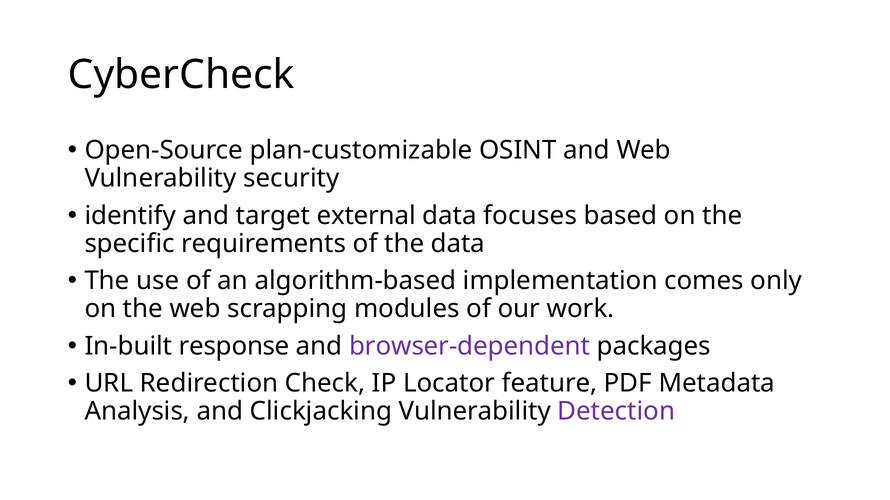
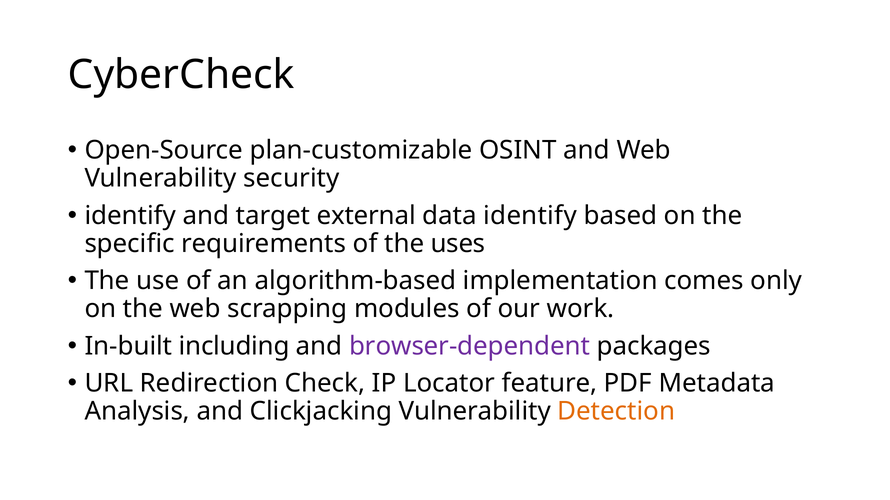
data focuses: focuses -> identify (530, 216)
the data: data -> uses (458, 244)
response: response -> including (234, 347)
Detection colour: purple -> orange (616, 412)
